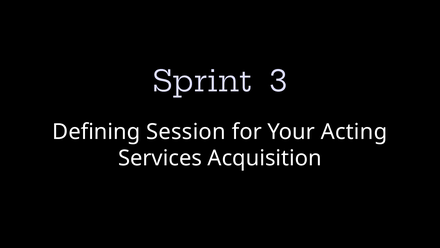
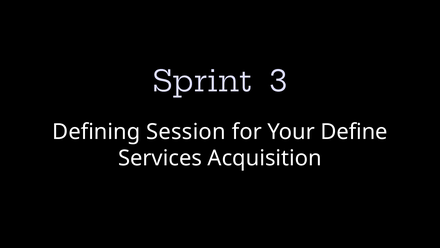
Acting: Acting -> Define (354, 132)
